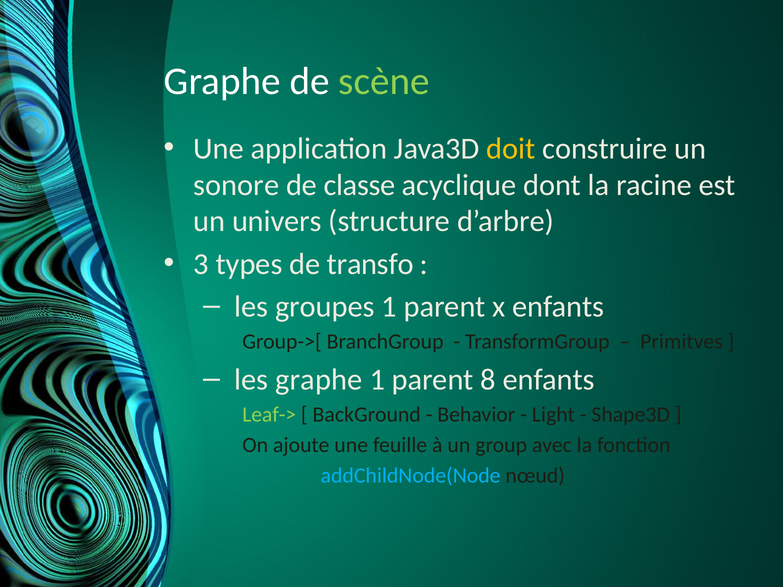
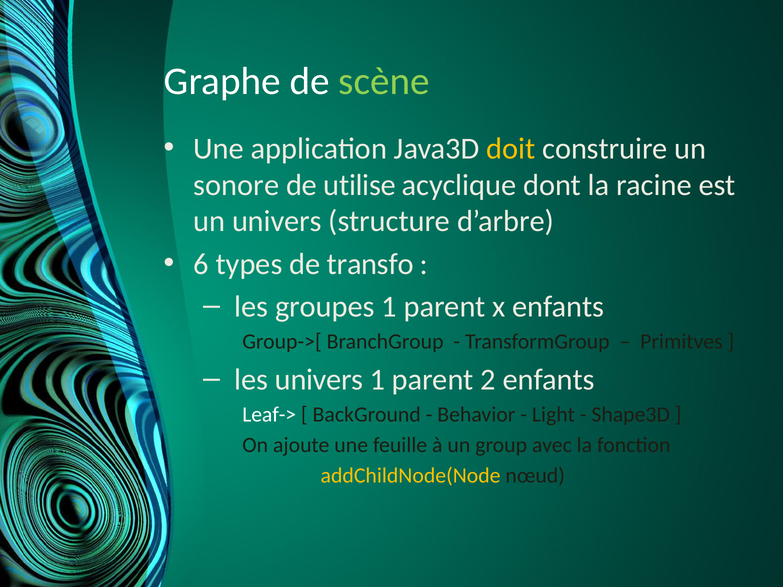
classe: classe -> utilise (360, 185)
3: 3 -> 6 (201, 264)
les graphe: graphe -> univers (319, 380)
8: 8 -> 2 (488, 380)
Leaf-> colour: light green -> white (269, 415)
addChildNode(Node colour: light blue -> yellow (411, 476)
